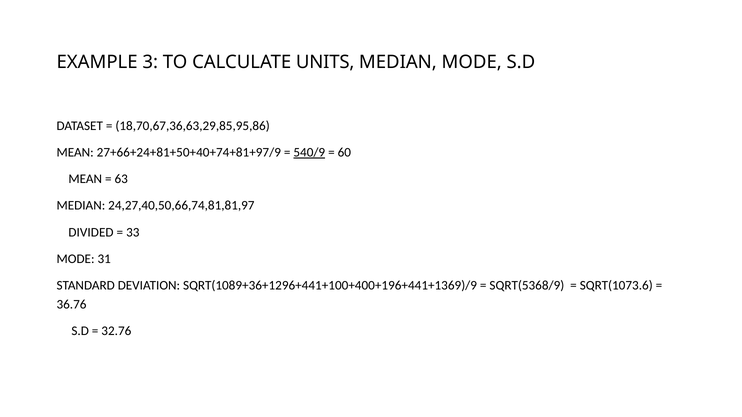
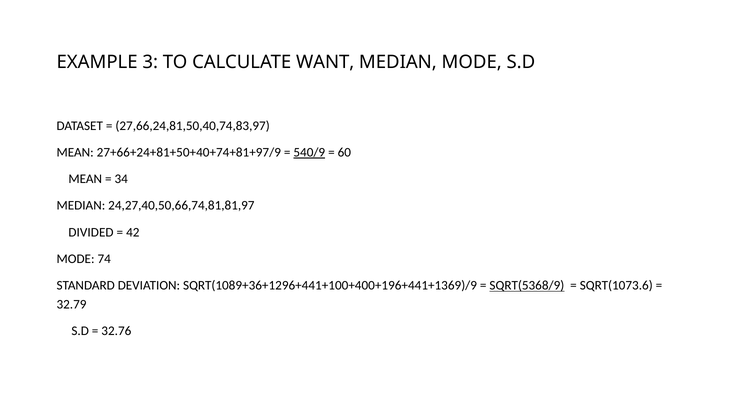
UNITS: UNITS -> WANT (325, 62)
18,70,67,36,63,29,85,95,86: 18,70,67,36,63,29,85,95,86 -> 27,66,24,81,50,40,74,83,97 (193, 126)
63: 63 -> 34 (121, 179)
33: 33 -> 42 (133, 233)
31: 31 -> 74 (104, 259)
SQRT(5368/9 underline: none -> present (527, 286)
36.76: 36.76 -> 32.79 (72, 305)
